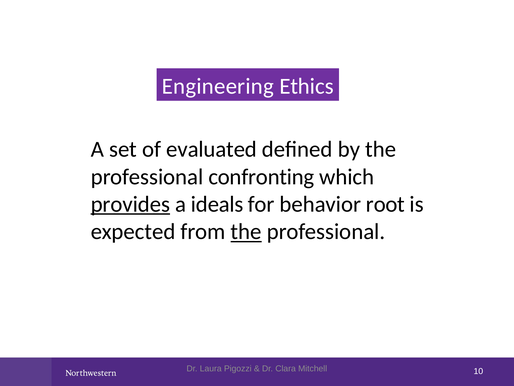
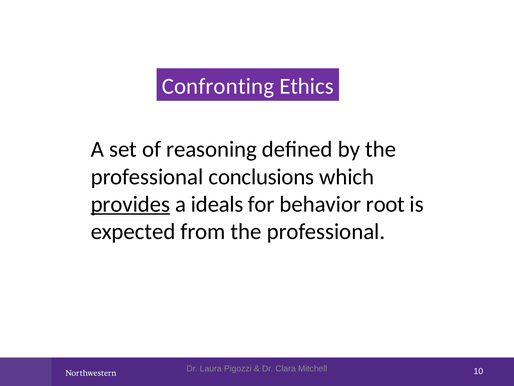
Engineering: Engineering -> Confronting (218, 86)
evaluated: evaluated -> reasoning (212, 149)
confronting: confronting -> conclusions (261, 177)
the underline: present -> none (246, 231)
